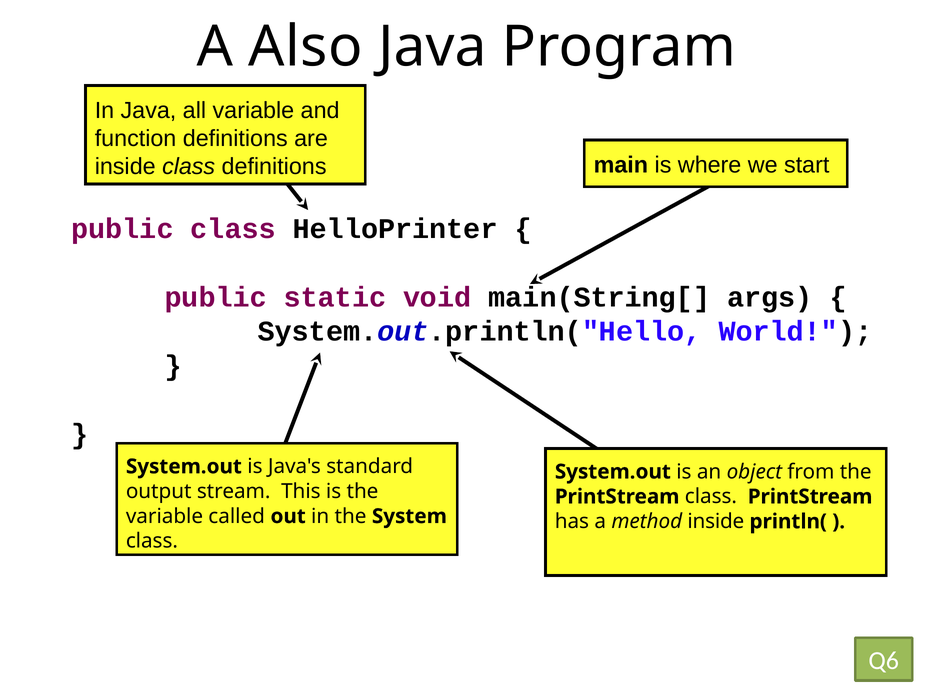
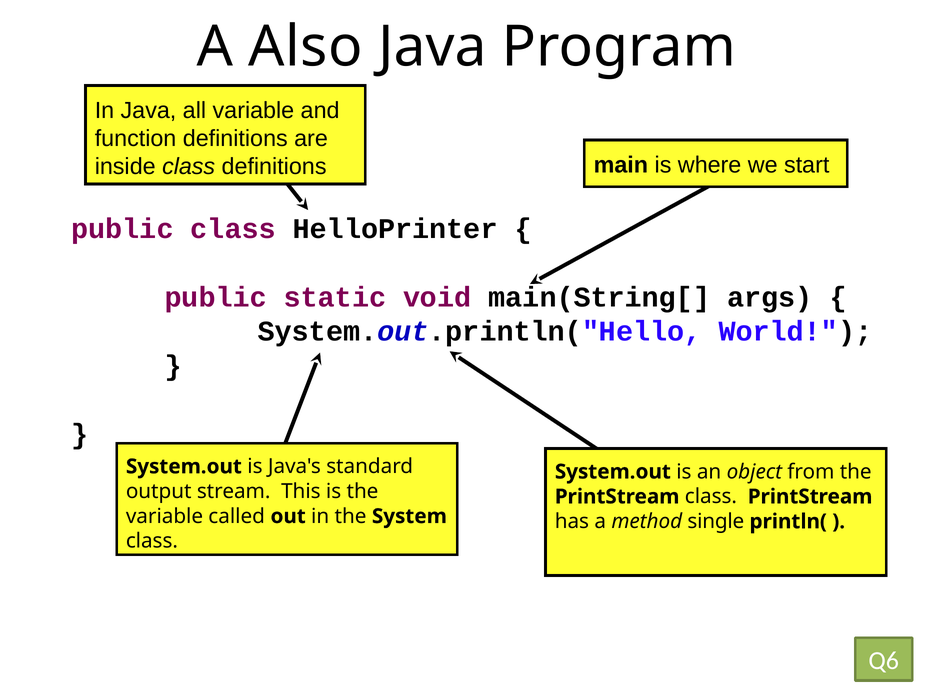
method inside: inside -> single (716, 521)
